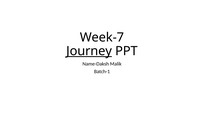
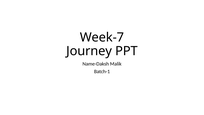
Journey underline: present -> none (89, 51)
